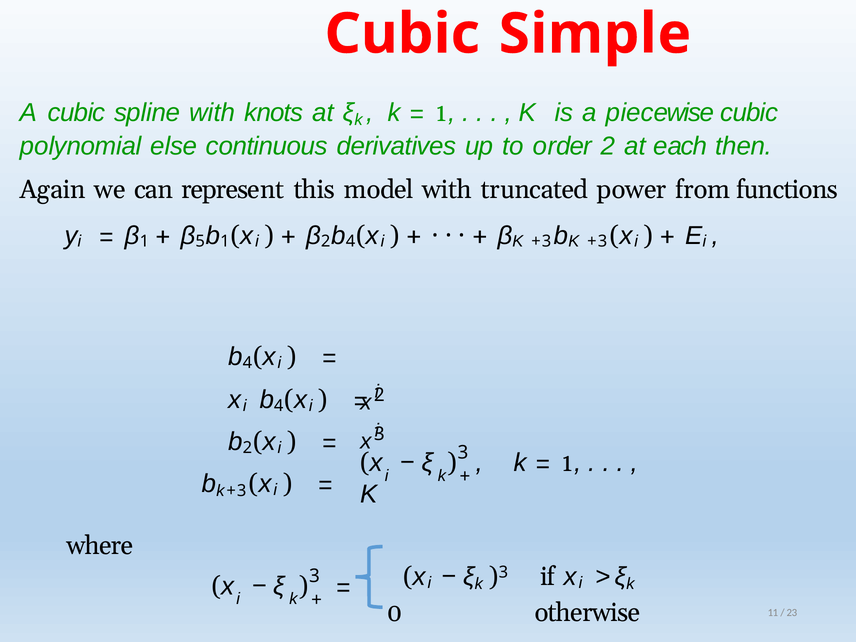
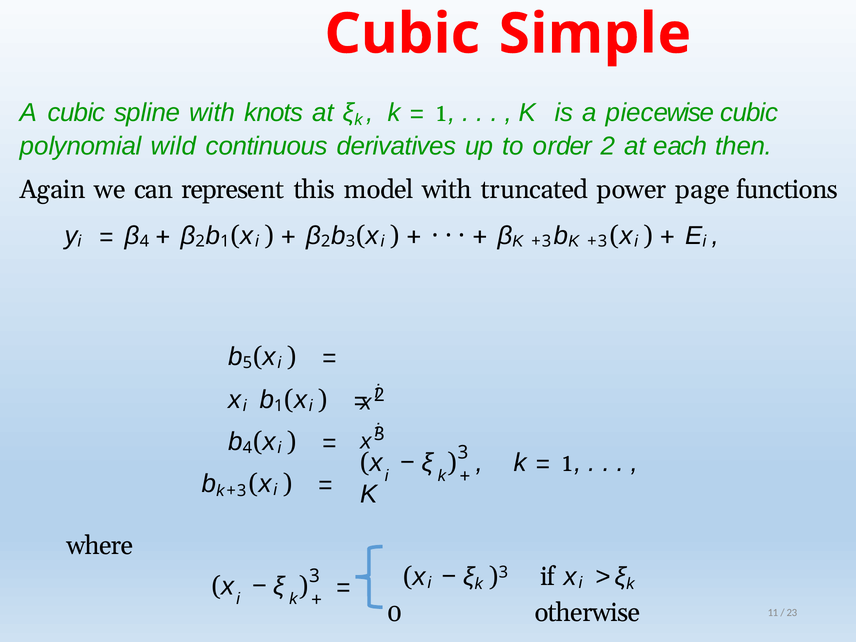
else: else -> wild (174, 146)
from: from -> page (702, 190)
1: 1 -> 4 (144, 242)
5: 5 -> 2 (200, 242)
4: 4 -> 3 (351, 242)
4: 4 -> 5 (247, 363)
4: 4 -> 1 (279, 406)
2: 2 -> 4 (247, 448)
